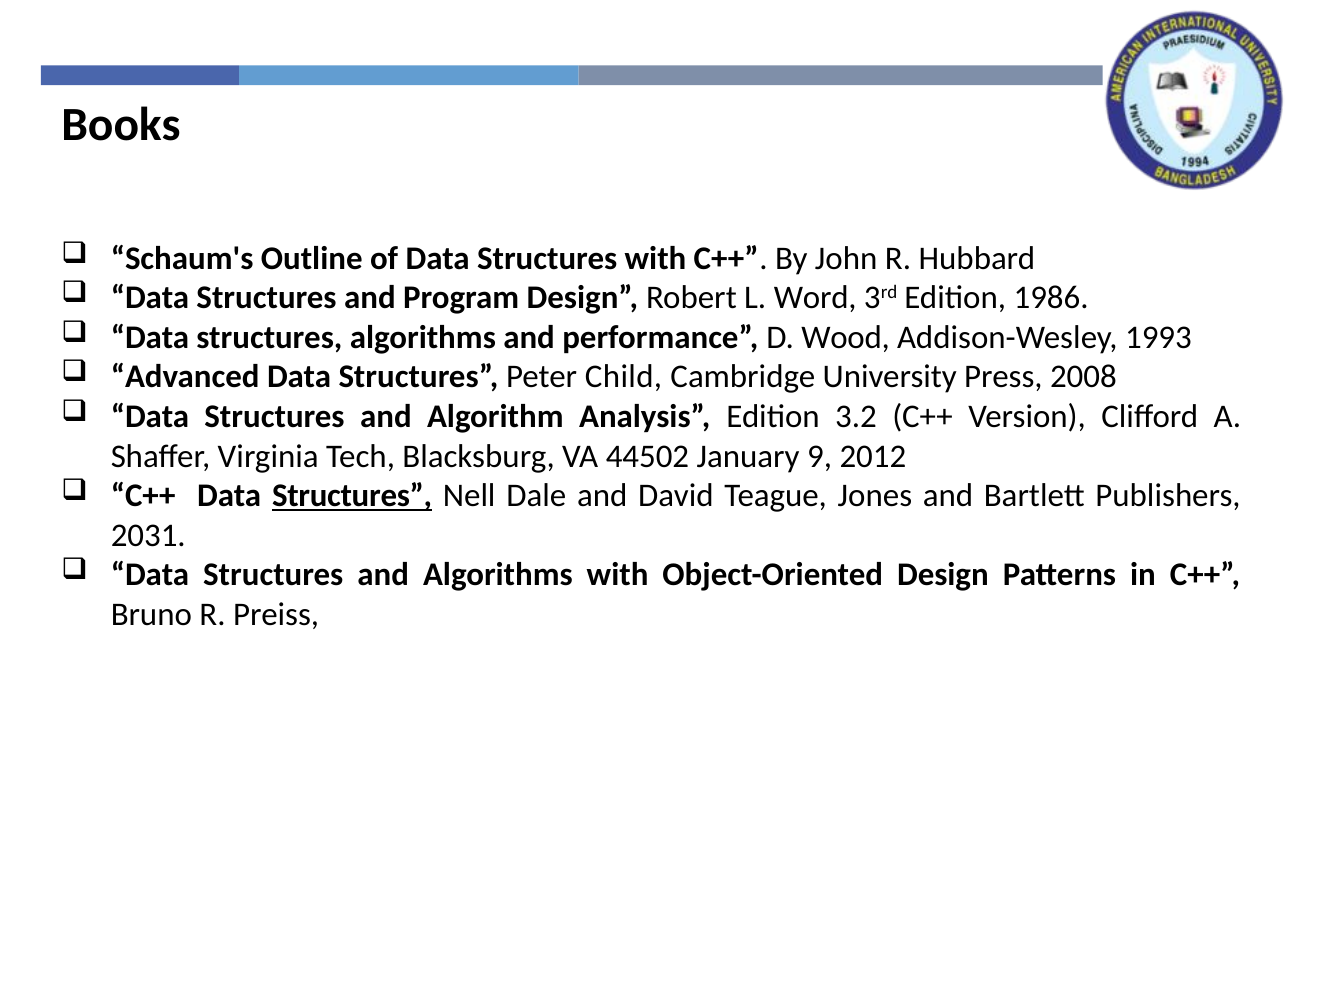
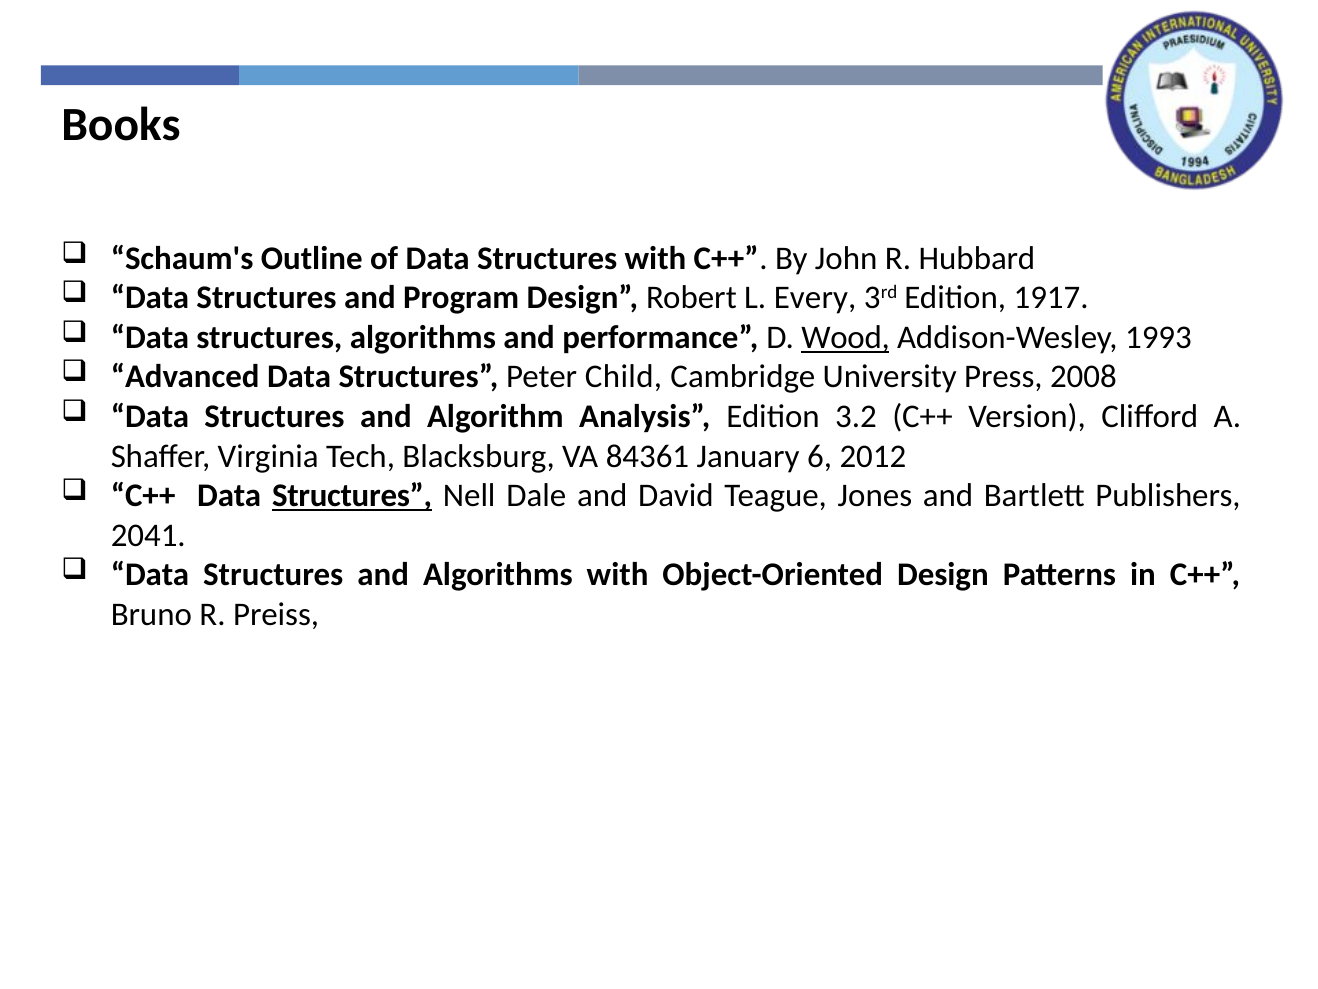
Word: Word -> Every (815, 298)
1986: 1986 -> 1917 (1051, 298)
Wood underline: none -> present (846, 337)
44502: 44502 -> 84361 (647, 456)
9: 9 -> 6 (820, 456)
2031: 2031 -> 2041 (148, 535)
